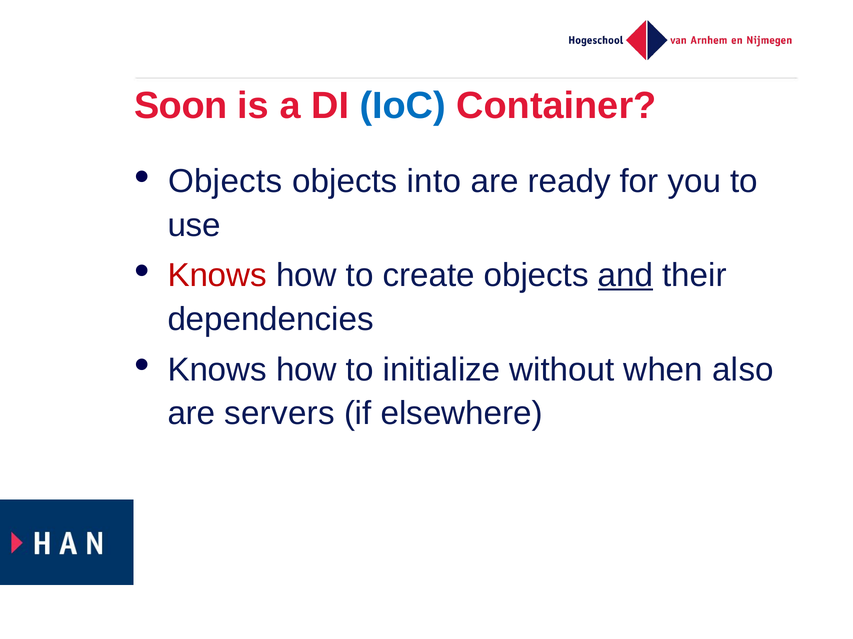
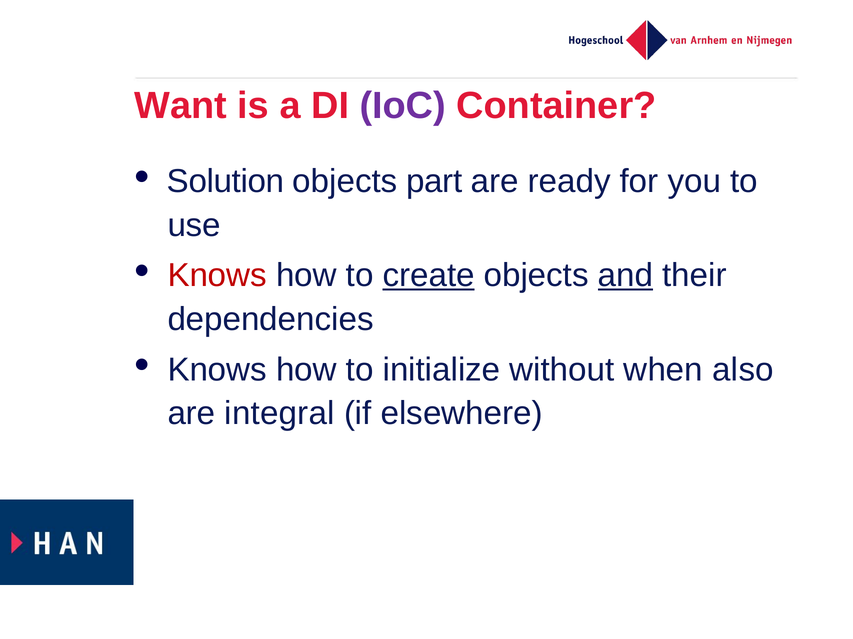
Soon: Soon -> Want (181, 106)
IoC colour: blue -> purple (403, 106)
Objects: Objects -> Solution (226, 182)
into: into -> part (434, 182)
create underline: none -> present (429, 276)
servers: servers -> integral (280, 414)
